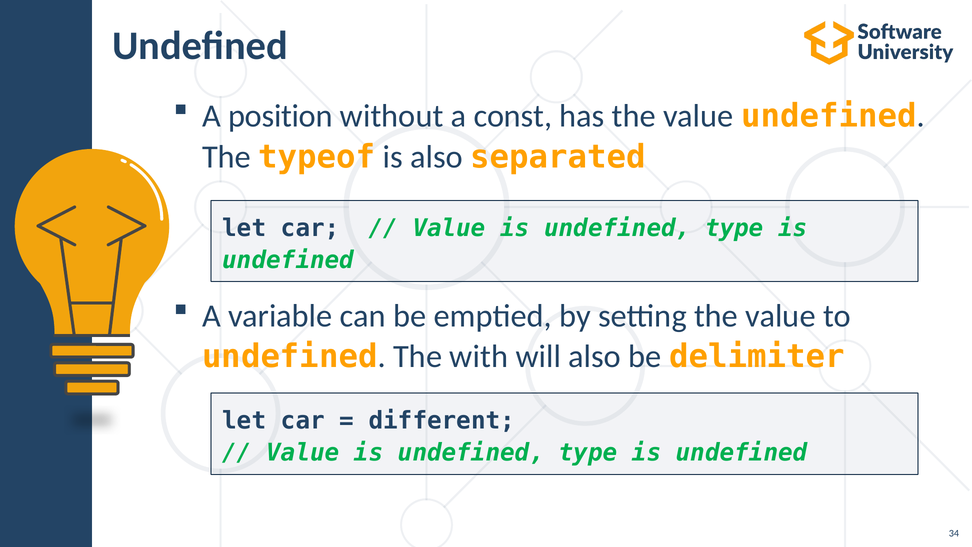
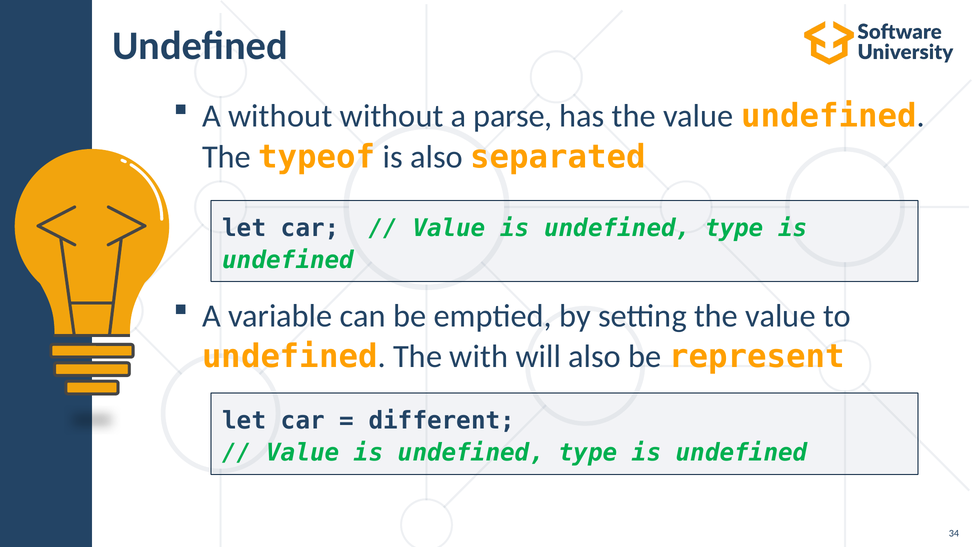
A position: position -> without (280, 116)
const: const -> parse (513, 116)
delimiter: delimiter -> represent (757, 357)
